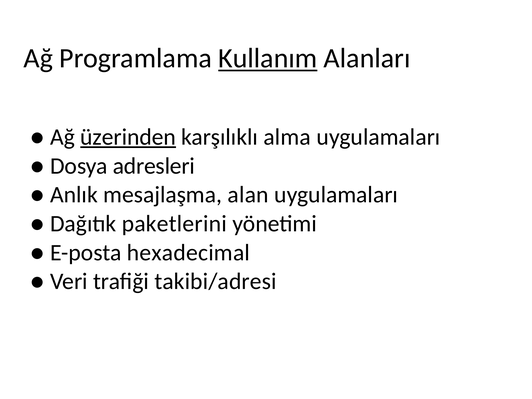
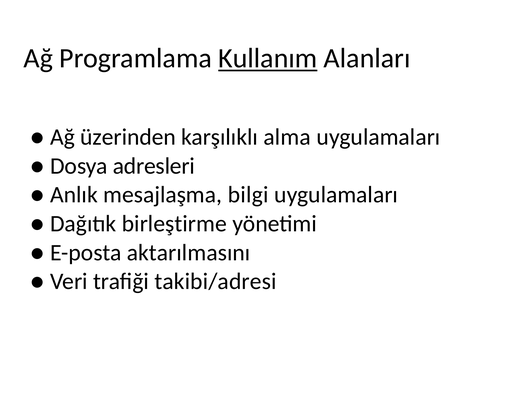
üzerinden underline: present -> none (128, 137)
alan: alan -> bilgi (248, 195)
paketlerini: paketlerini -> birleştirme (174, 224)
hexadecimal: hexadecimal -> aktarılmasını (189, 253)
